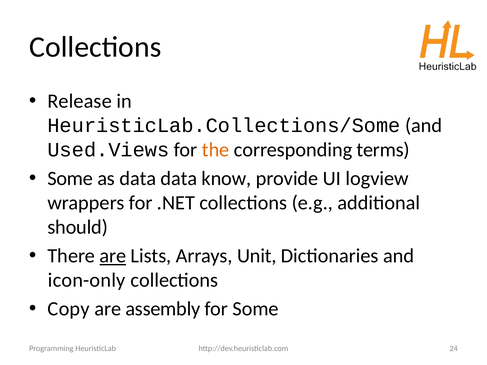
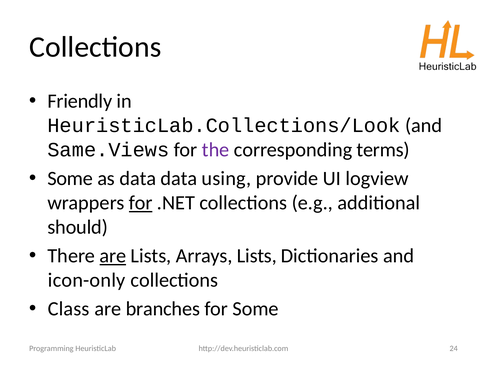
Release: Release -> Friendly (80, 101)
HeuristicLab.Collections/Some: HeuristicLab.Collections/Some -> HeuristicLab.Collections/Look (224, 126)
Used.Views: Used.Views -> Same.Views (108, 150)
the colour: orange -> purple (216, 150)
know: know -> using (226, 179)
for underline: none -> present (141, 203)
Arrays Unit: Unit -> Lists (257, 256)
Copy: Copy -> Class (69, 309)
assembly: assembly -> branches (163, 309)
